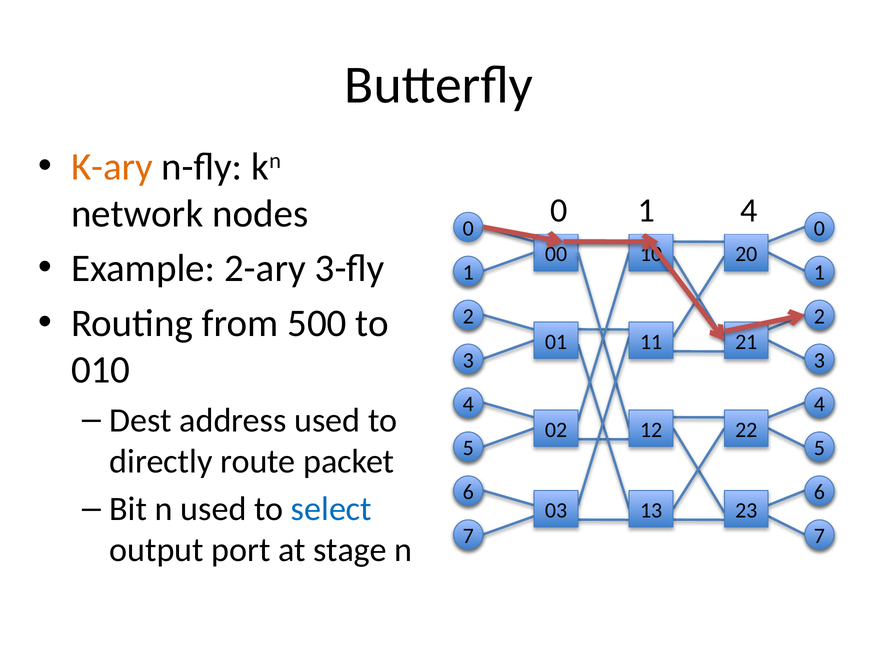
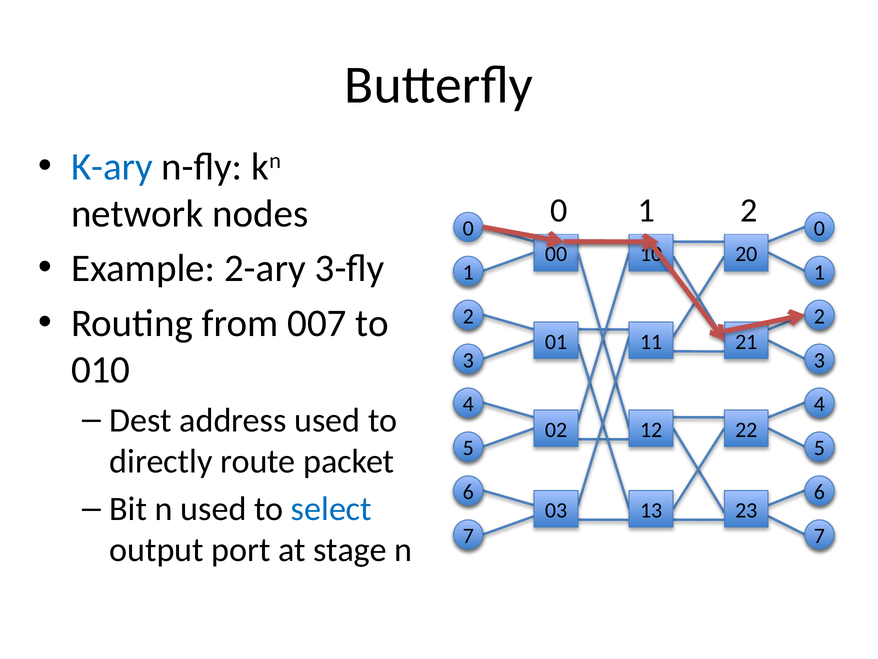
K-ary colour: orange -> blue (112, 167)
4: 4 -> 2 (749, 210)
500: 500 -> 007 (317, 323)
